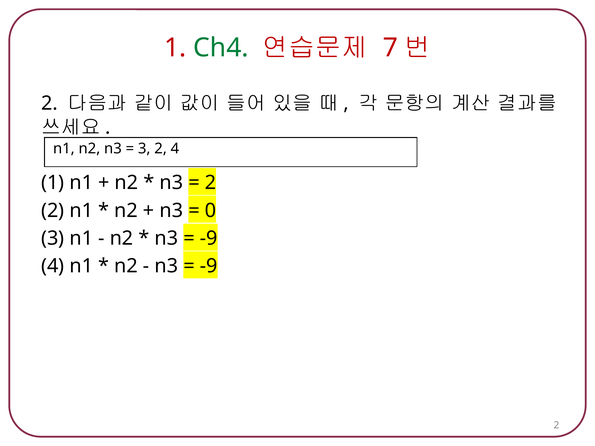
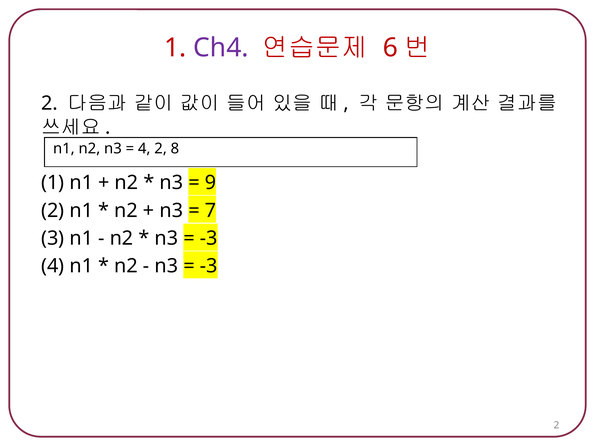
Ch4 colour: green -> purple (221, 48)
7: 7 -> 6 (390, 48)
3: 3 -> 4 (144, 149)
2 4: 4 -> 8 (175, 149)
2: 2 -> 9 (210, 183)
0: 0 -> 7 (210, 211)
-9: -9 -> -3 (209, 238)
-9: -9 -> -3 (209, 266)
